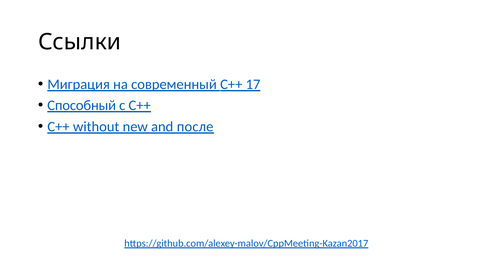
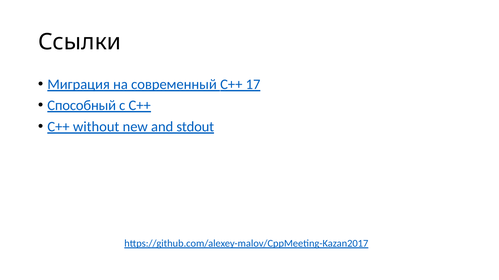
после: после -> stdout (195, 127)
